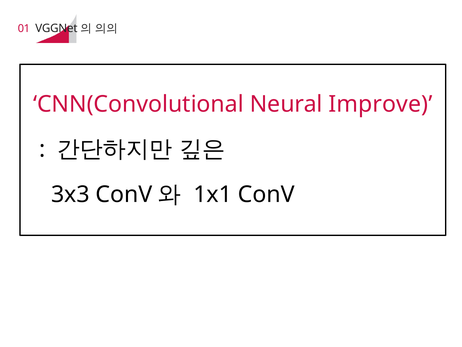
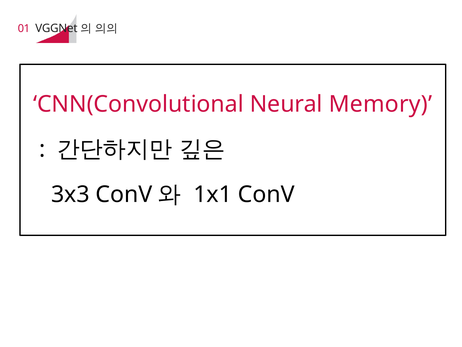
Improve: Improve -> Memory (380, 104)
